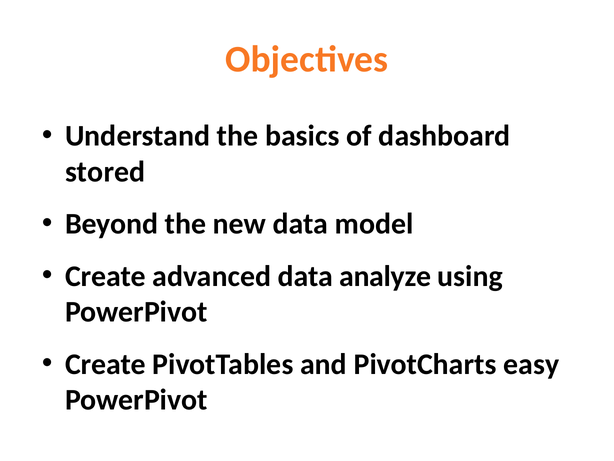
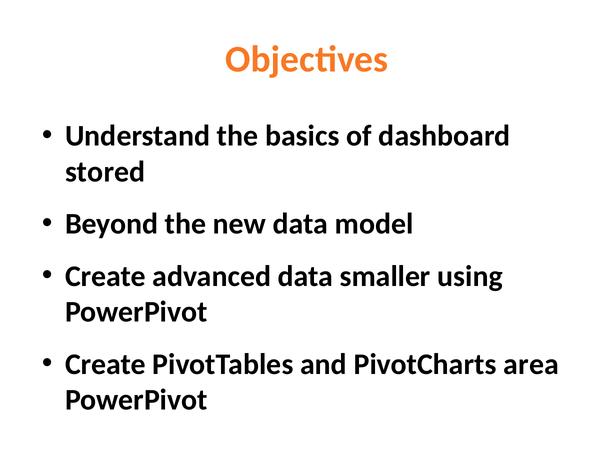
analyze: analyze -> smaller (385, 276)
easy: easy -> area (531, 364)
